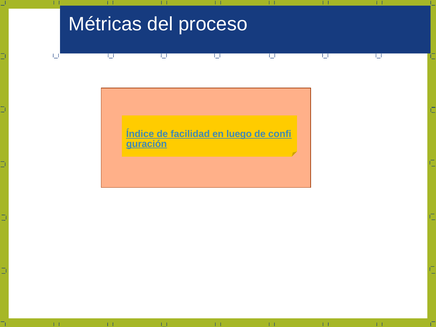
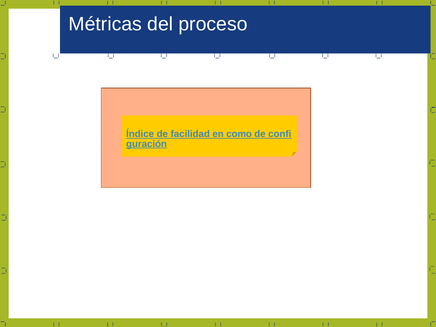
luego: luego -> como (239, 134)
